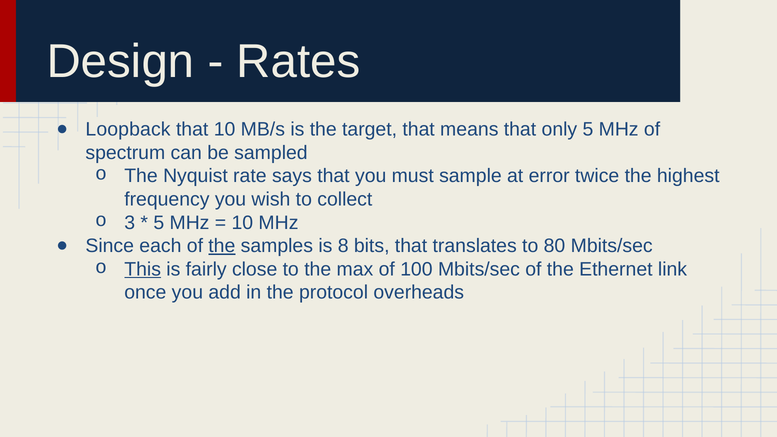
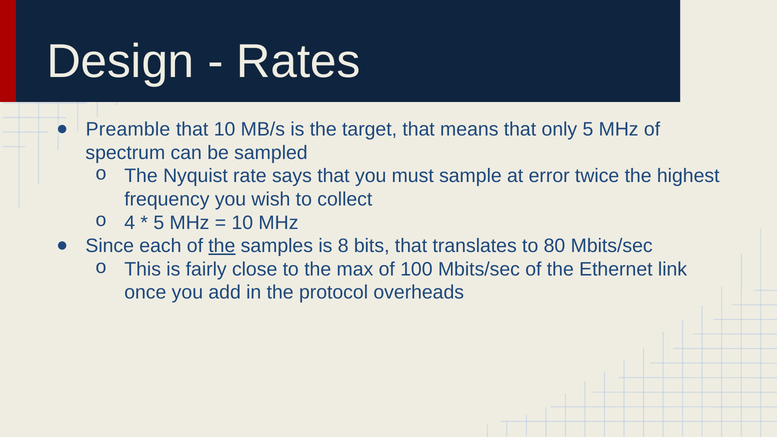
Loopback: Loopback -> Preamble (128, 129)
3: 3 -> 4 (130, 223)
This underline: present -> none (143, 269)
